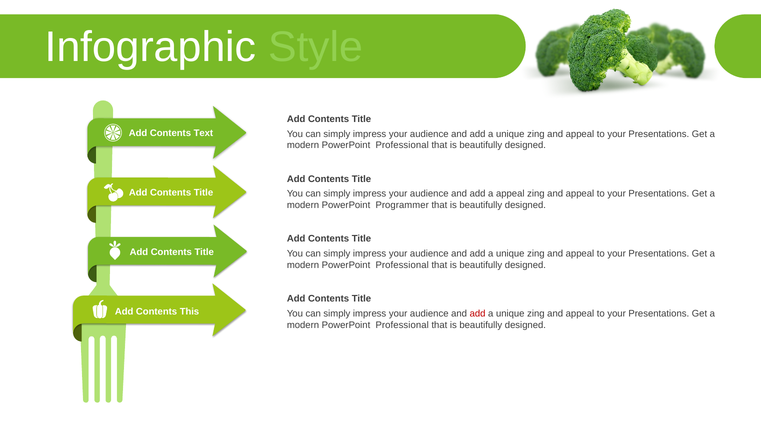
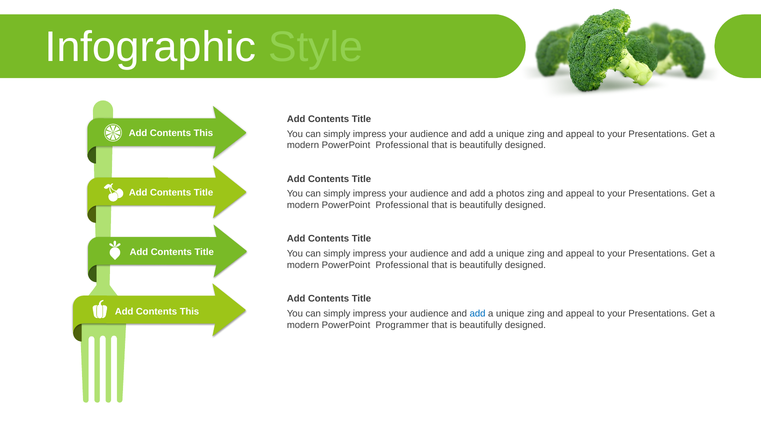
Text: Text -> This (203, 133)
a appeal: appeal -> photos (510, 194)
Programmer: Programmer -> Professional (402, 205)
add colour: red -> blue (478, 314)
Professional: Professional -> Programmer (402, 325)
